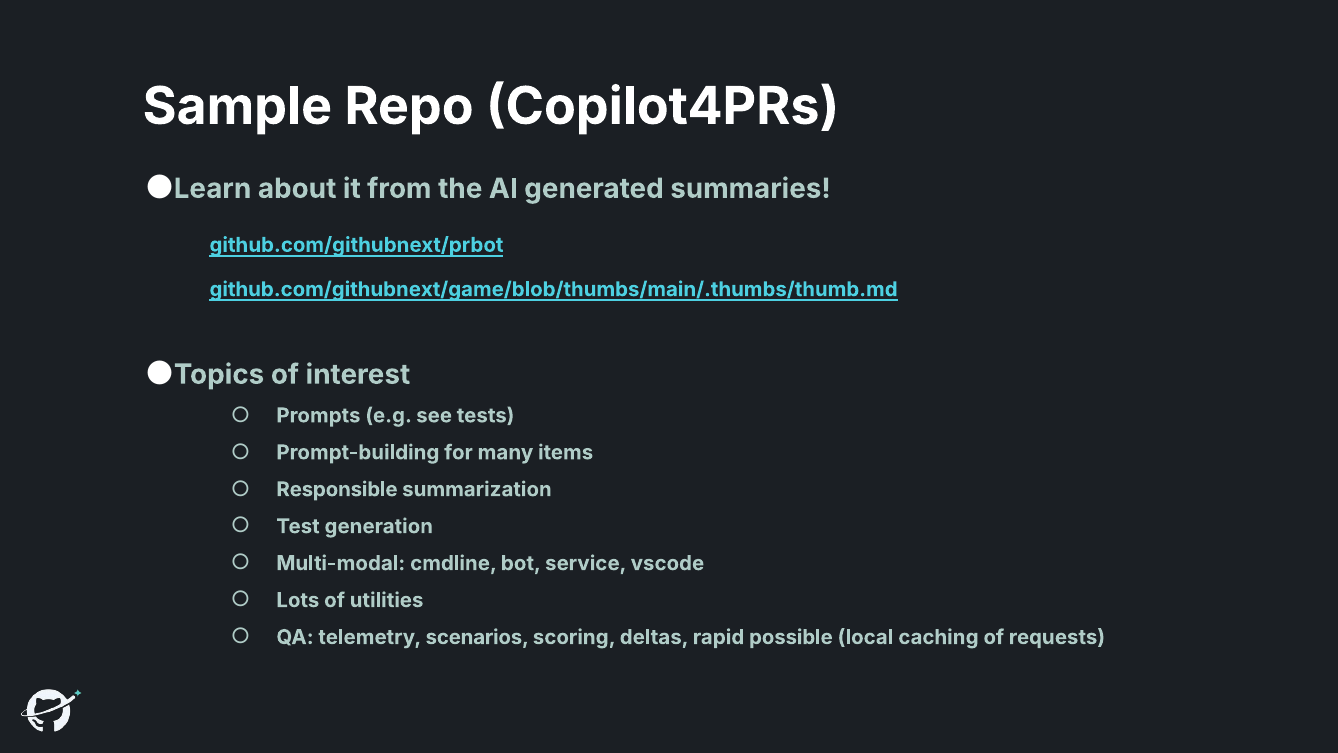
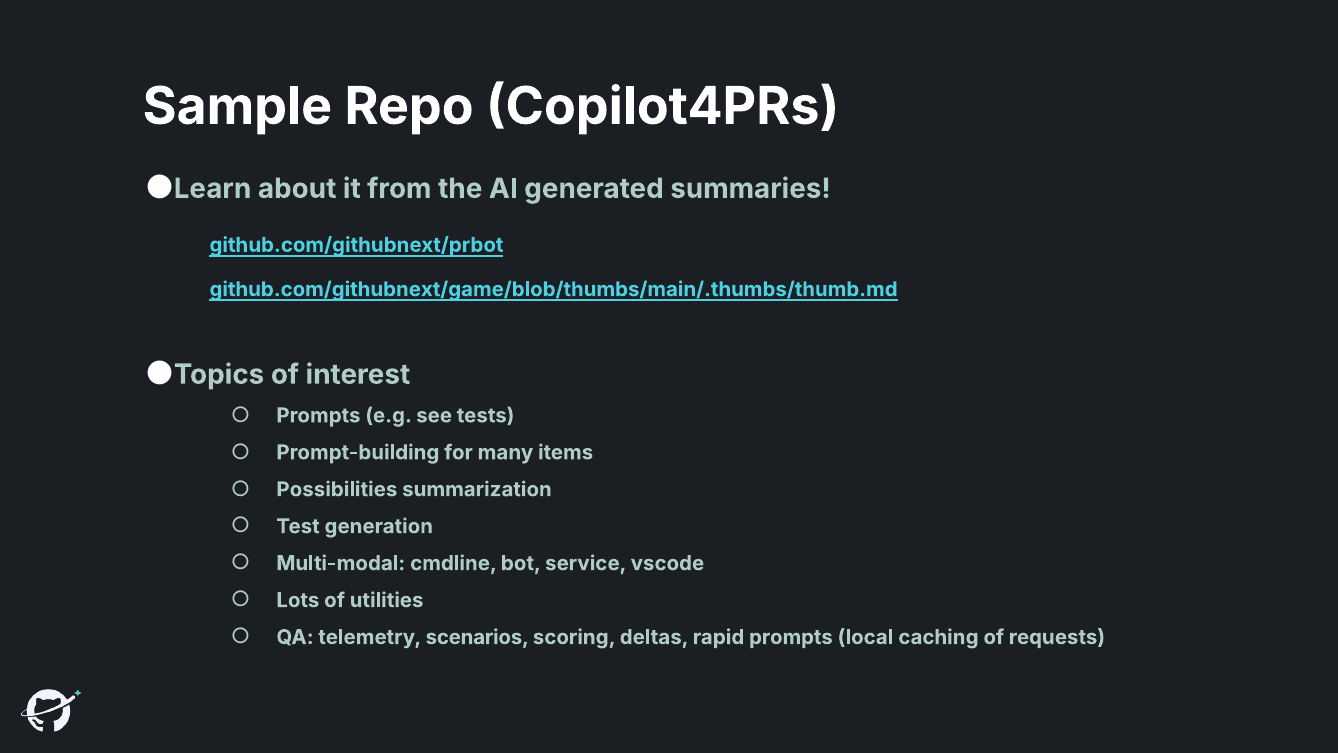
Responsible: Responsible -> Possibilities (337, 489)
rapid possible: possible -> prompts (791, 637)
